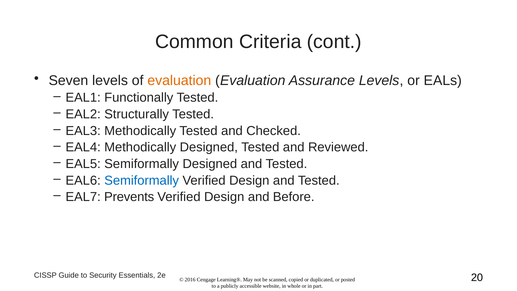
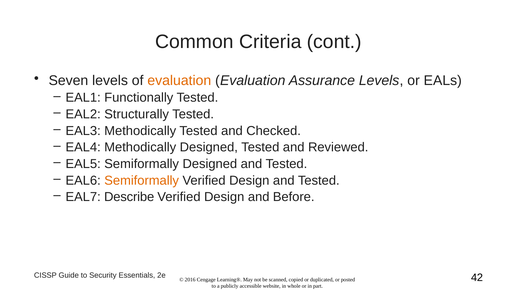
Semiformally colour: blue -> orange (142, 180)
Prevents: Prevents -> Describe (129, 197)
20: 20 -> 42 (477, 277)
